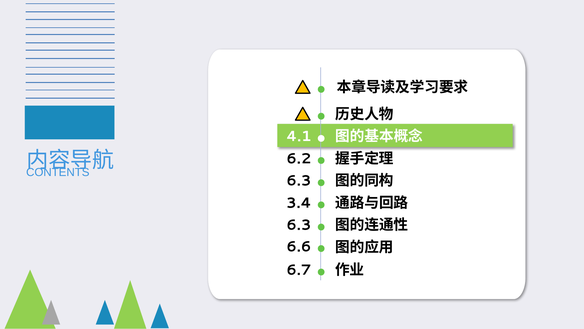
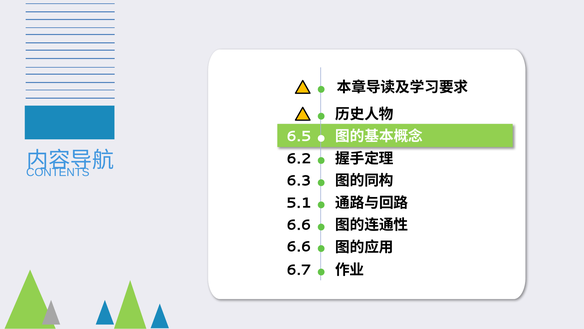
4.1: 4.1 -> 6.5 (299, 136)
3.4: 3.4 -> 5.1 (299, 203)
6.3: 6.3 -> 6.6 (299, 225)
